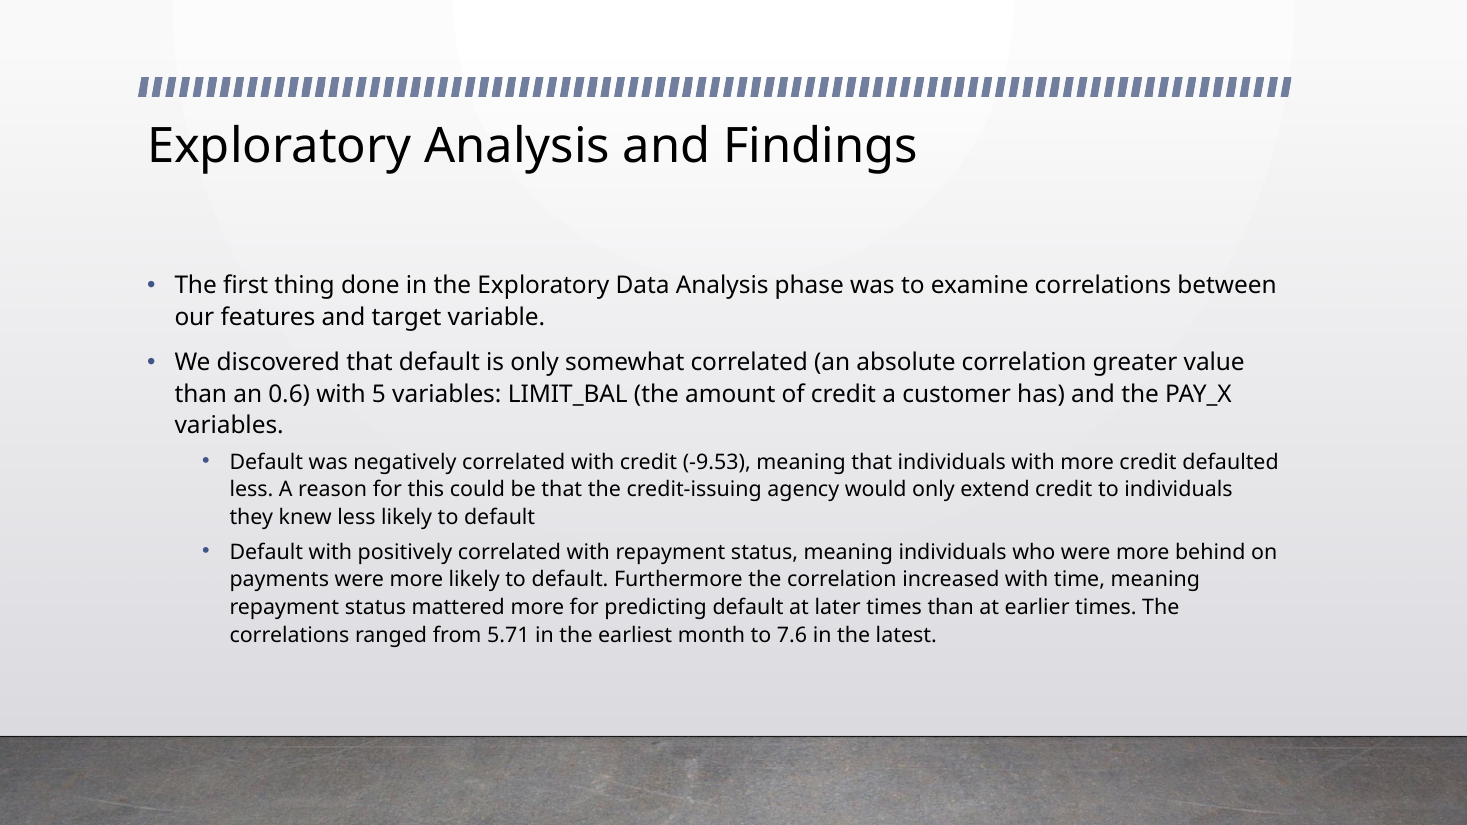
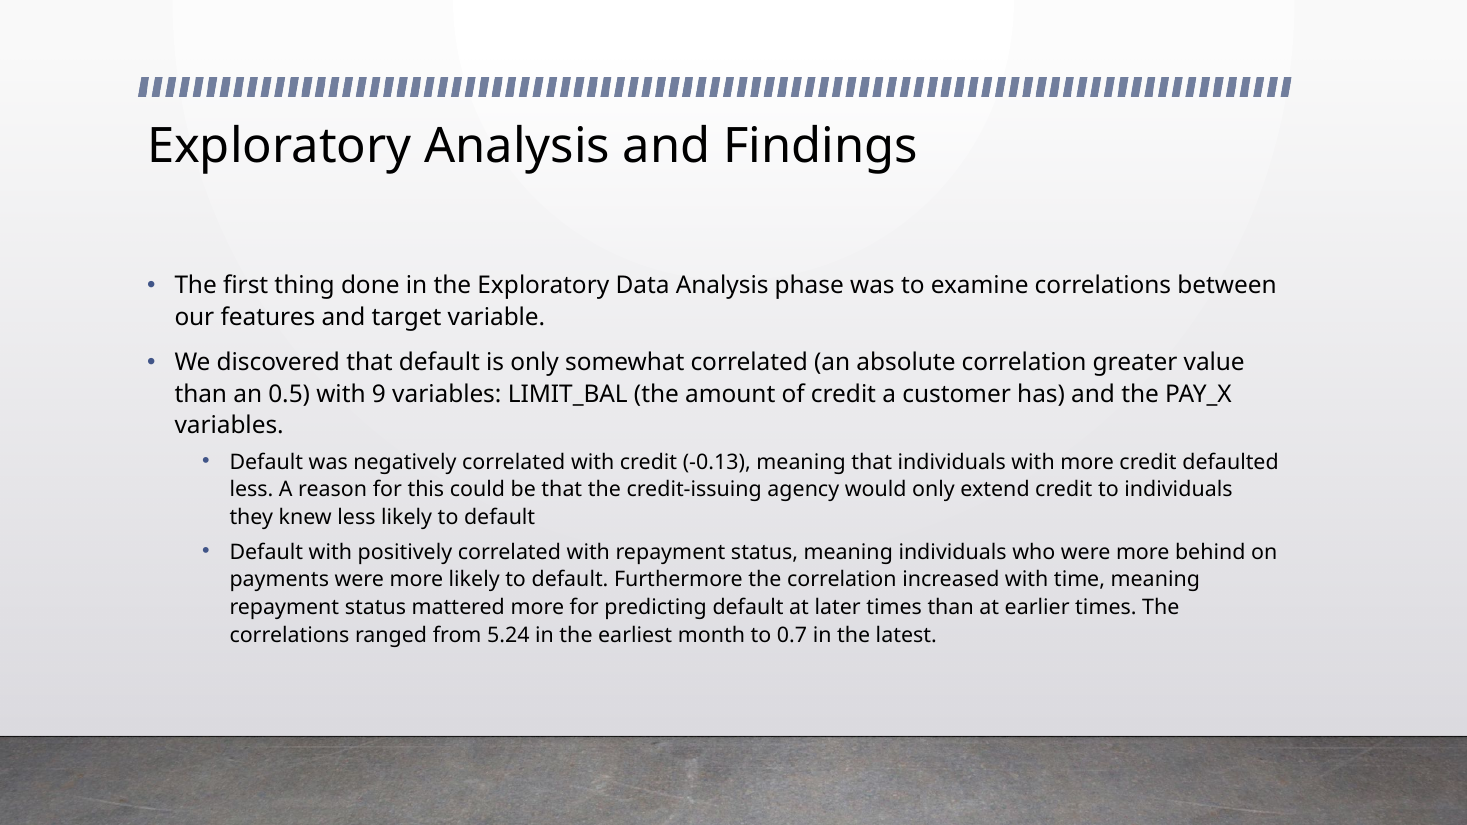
0.6: 0.6 -> 0.5 (289, 394)
5: 5 -> 9 (379, 394)
-9.53: -9.53 -> -0.13 (717, 462)
5.71: 5.71 -> 5.24 (508, 635)
7.6: 7.6 -> 0.7 (792, 635)
